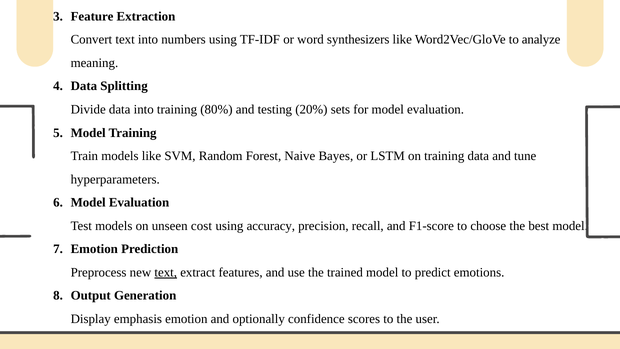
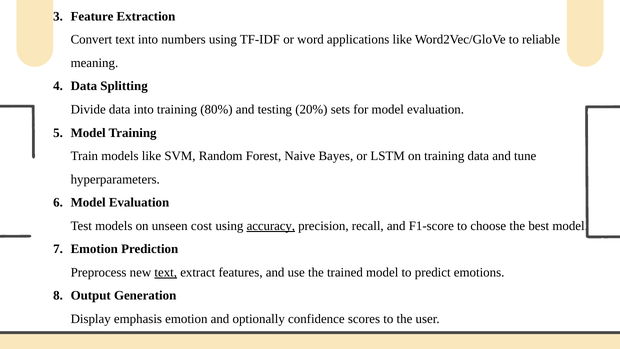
synthesizers: synthesizers -> applications (358, 40)
analyze: analyze -> reliable (541, 40)
accuracy underline: none -> present (271, 226)
